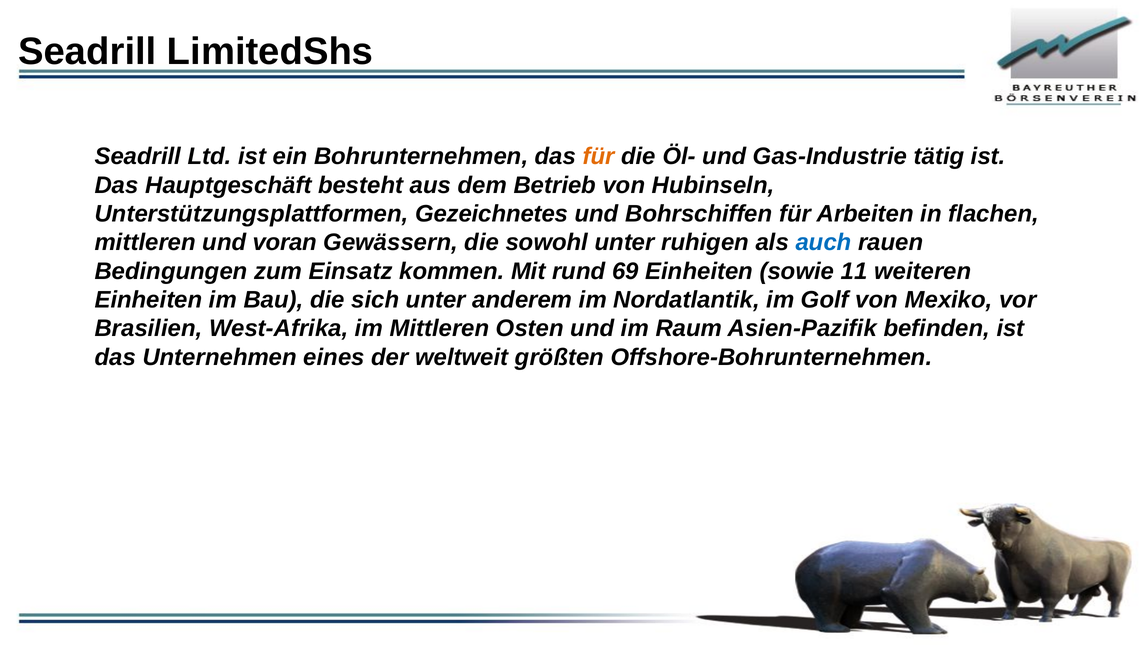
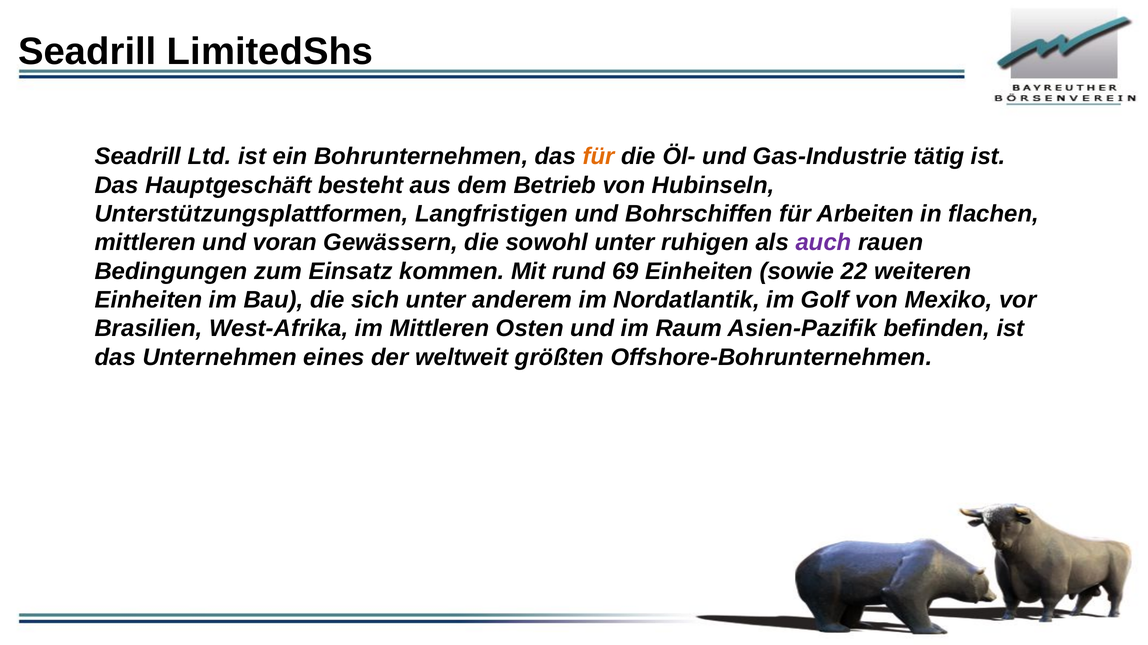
Gezeichnetes: Gezeichnetes -> Langfristigen (492, 214)
auch colour: blue -> purple (824, 243)
11: 11 -> 22 (854, 272)
